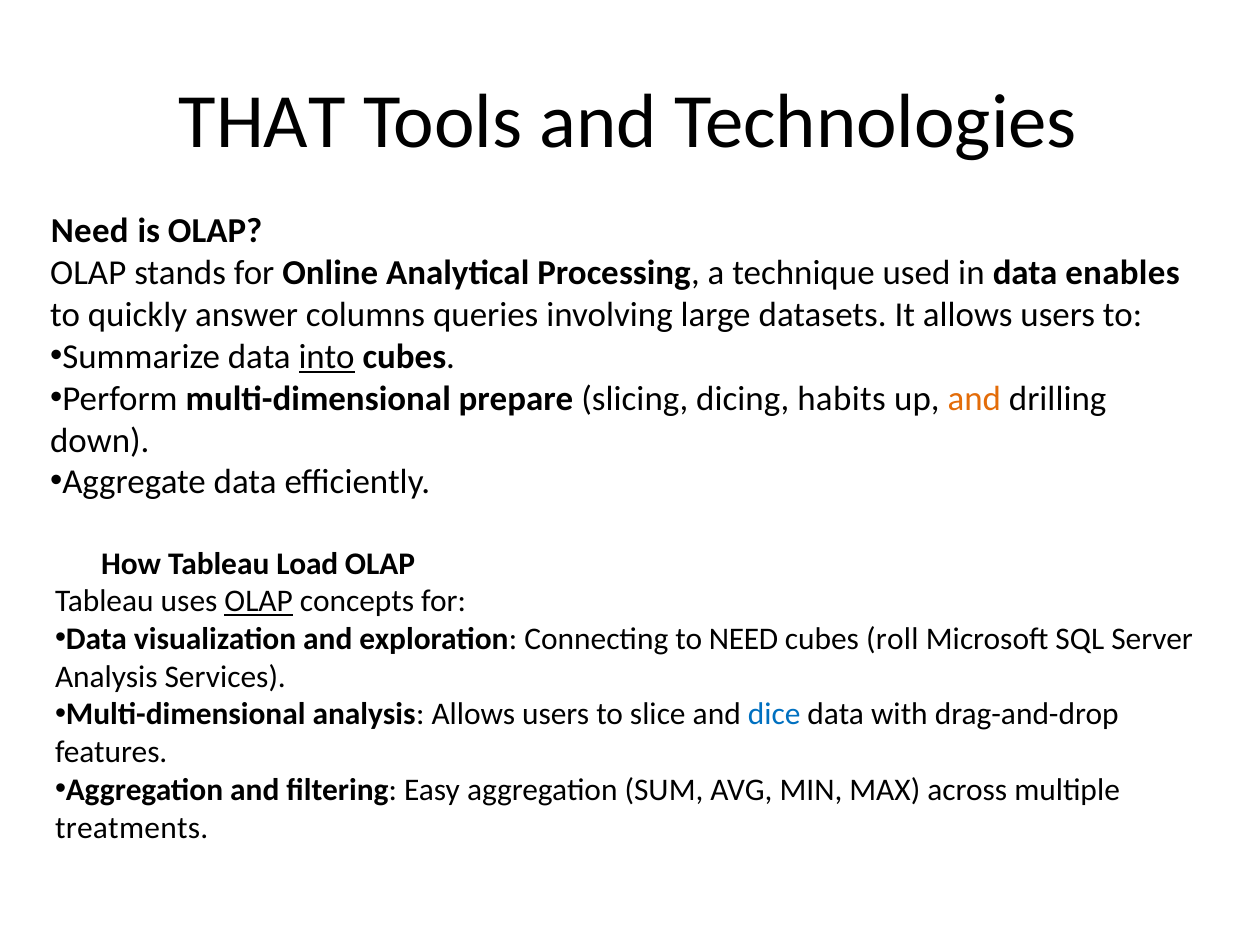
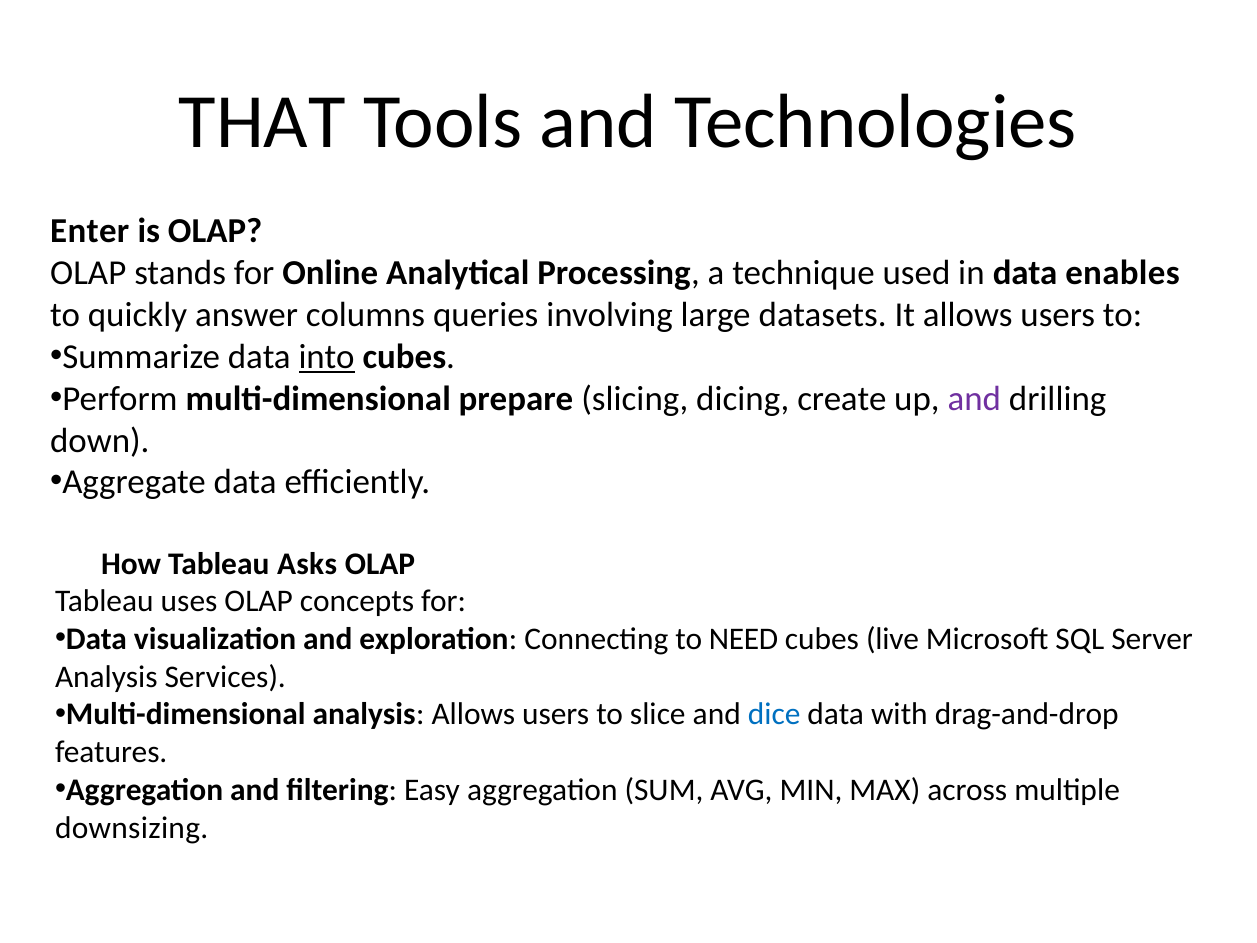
Need: Need -> Enter (90, 231)
habits: habits -> create (842, 398)
and colour: orange -> purple (974, 398)
Load: Load -> Asks (307, 564)
OLAP underline: present -> none (259, 601)
roll: roll -> live (893, 639)
treatments: treatments -> downsizing (132, 828)
